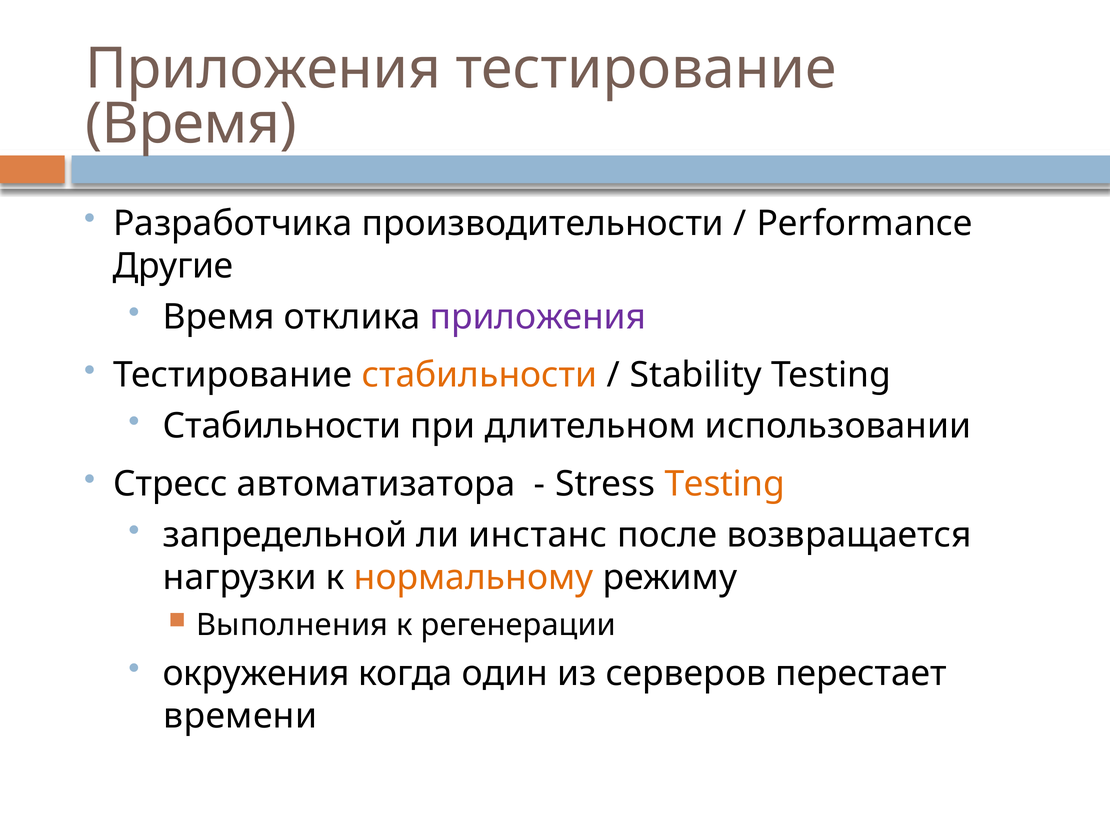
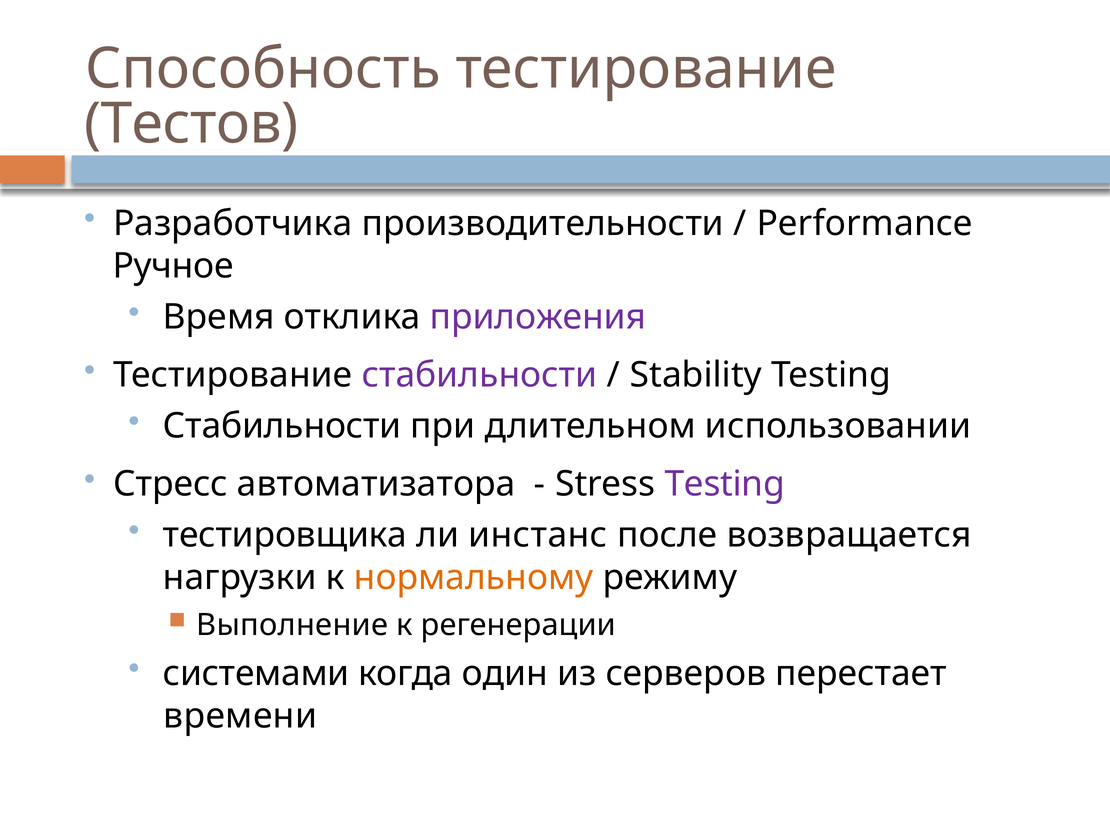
Приложения: Приложения -> Способность (263, 69)
Время: Время -> Тестов (191, 124)
Другие: Другие -> Ручное (173, 266)
стабильности colour: orange -> purple (479, 375)
Testing colour: orange -> purple (725, 484)
запредельной: запредельной -> тестировщика (285, 535)
Выполнения: Выполнения -> Выполнение (292, 624)
окружения: окружения -> системами (256, 673)
